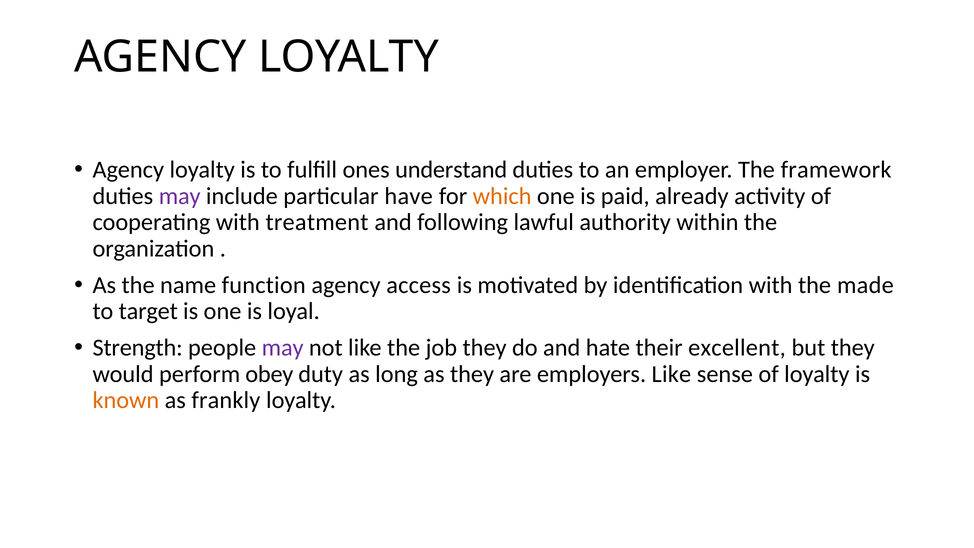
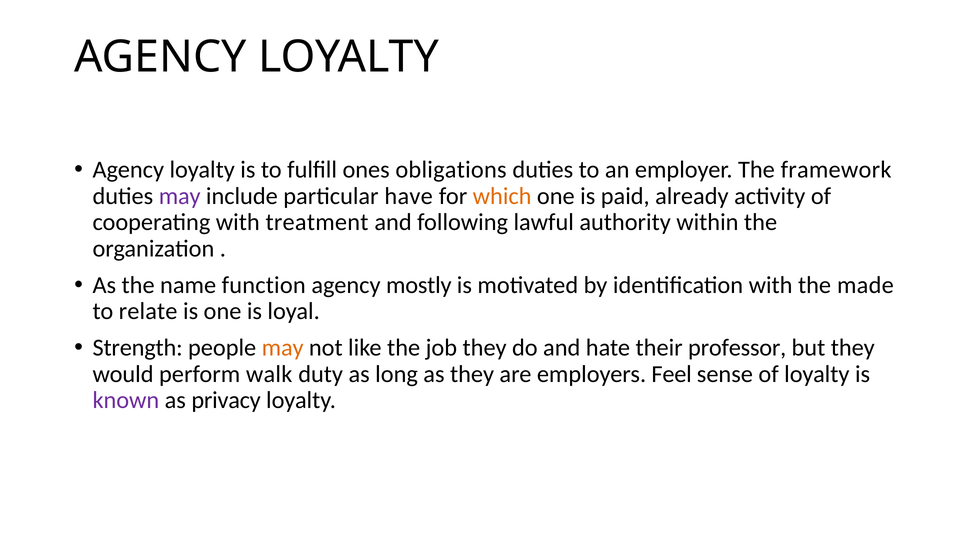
understand: understand -> obligations (451, 170)
access: access -> mostly (419, 285)
target: target -> relate (148, 311)
may colour: purple -> orange (283, 348)
excellent: excellent -> professor (737, 348)
obey: obey -> walk (269, 374)
employers Like: Like -> Feel (672, 374)
known colour: orange -> purple (126, 400)
frankly: frankly -> privacy (226, 400)
